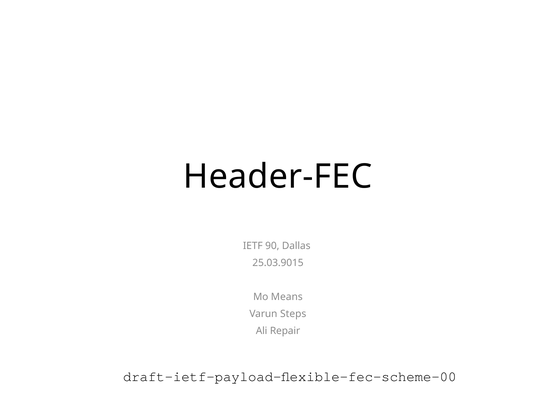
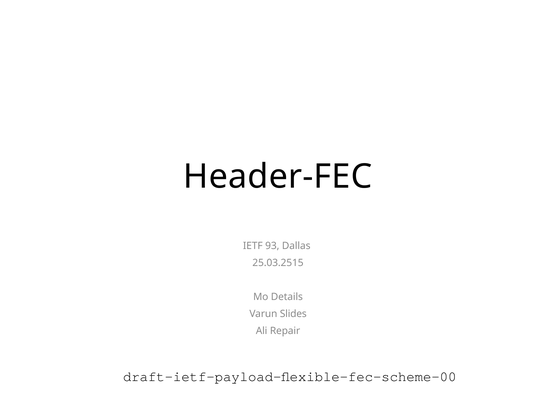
90: 90 -> 93 (272, 246)
25.03.9015: 25.03.9015 -> 25.03.2515 (278, 263)
Means: Means -> Details (287, 297)
Steps: Steps -> Slides (293, 314)
